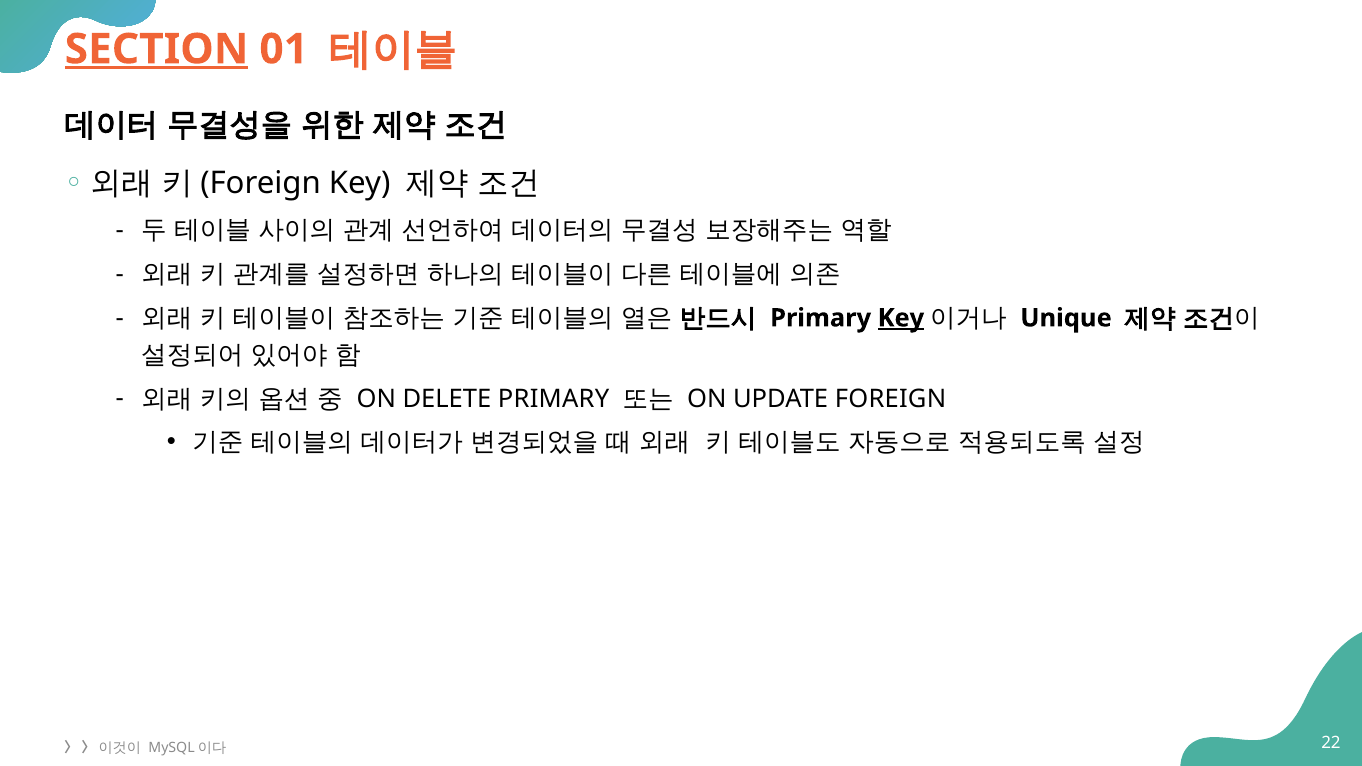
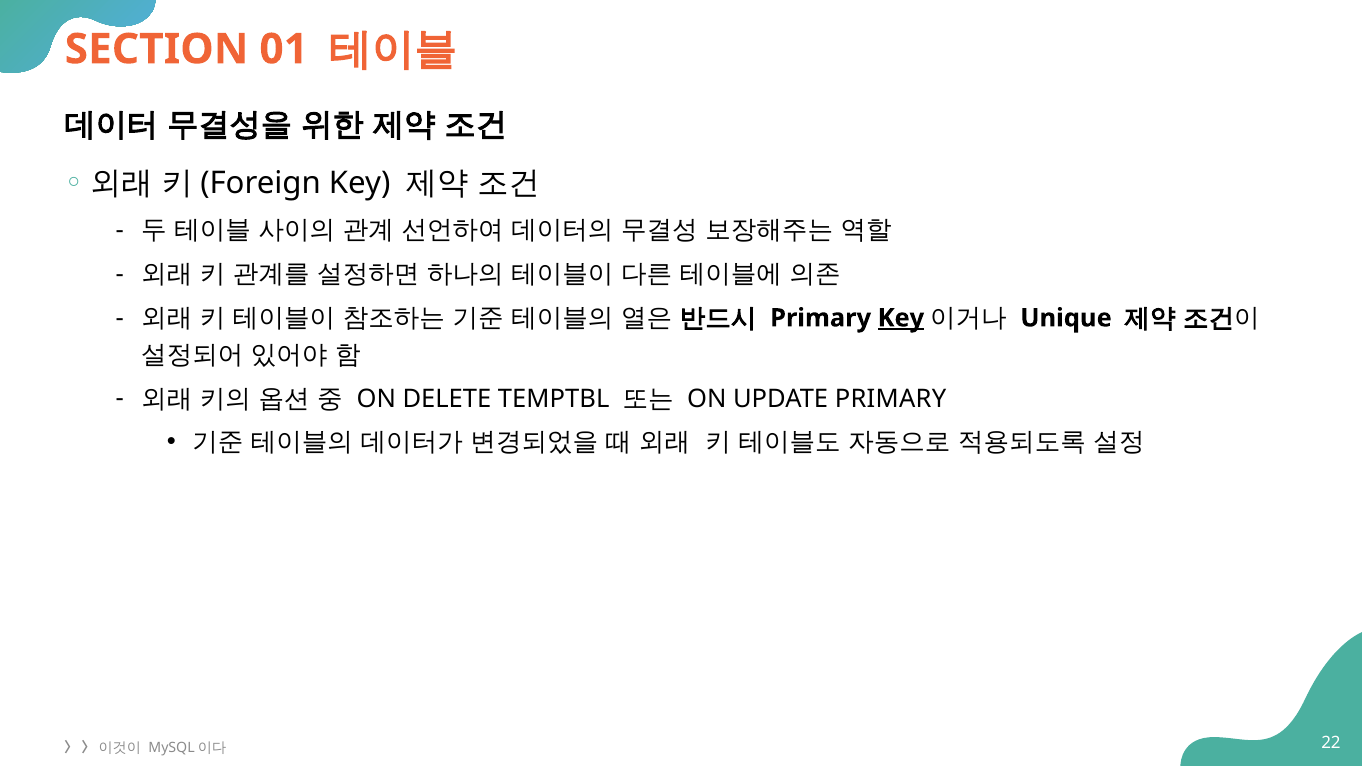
SECTION underline: present -> none (157, 49)
DELETE PRIMARY: PRIMARY -> TEMPTBL (554, 399)
UPDATE FOREIGN: FOREIGN -> PRIMARY (891, 399)
